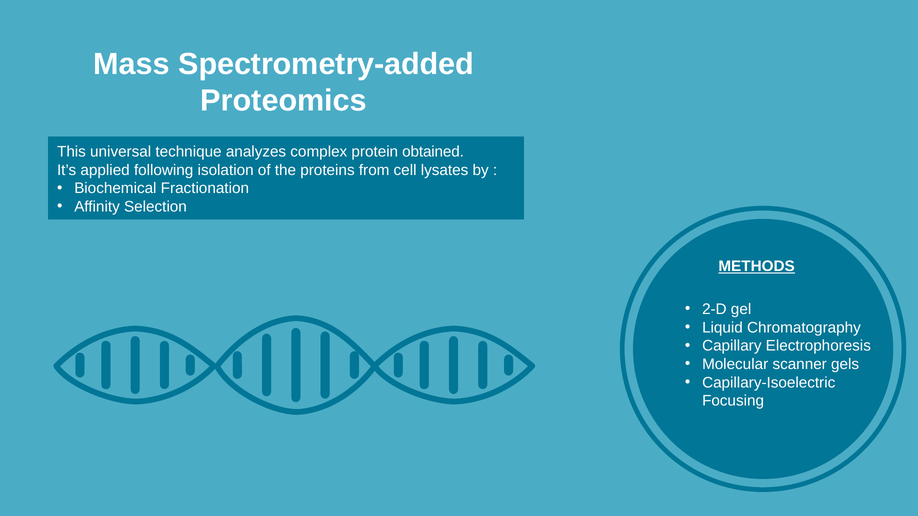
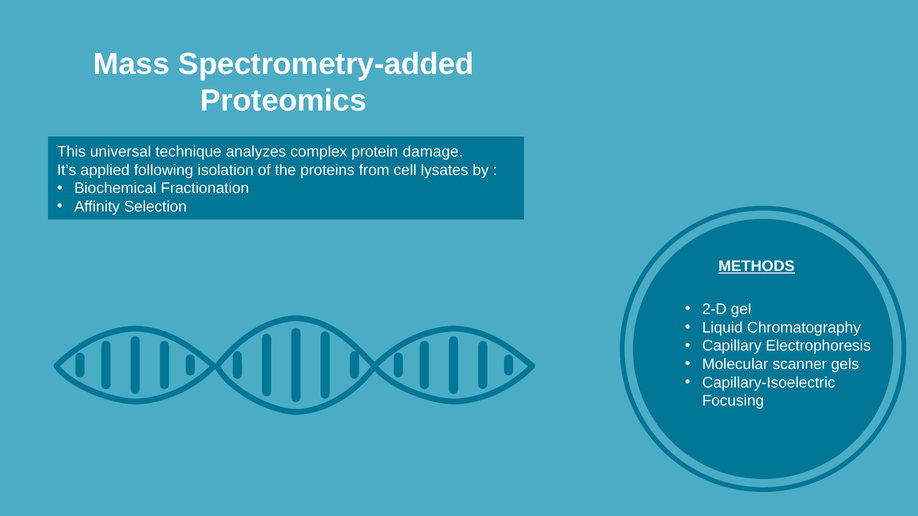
obtained: obtained -> damage (433, 152)
